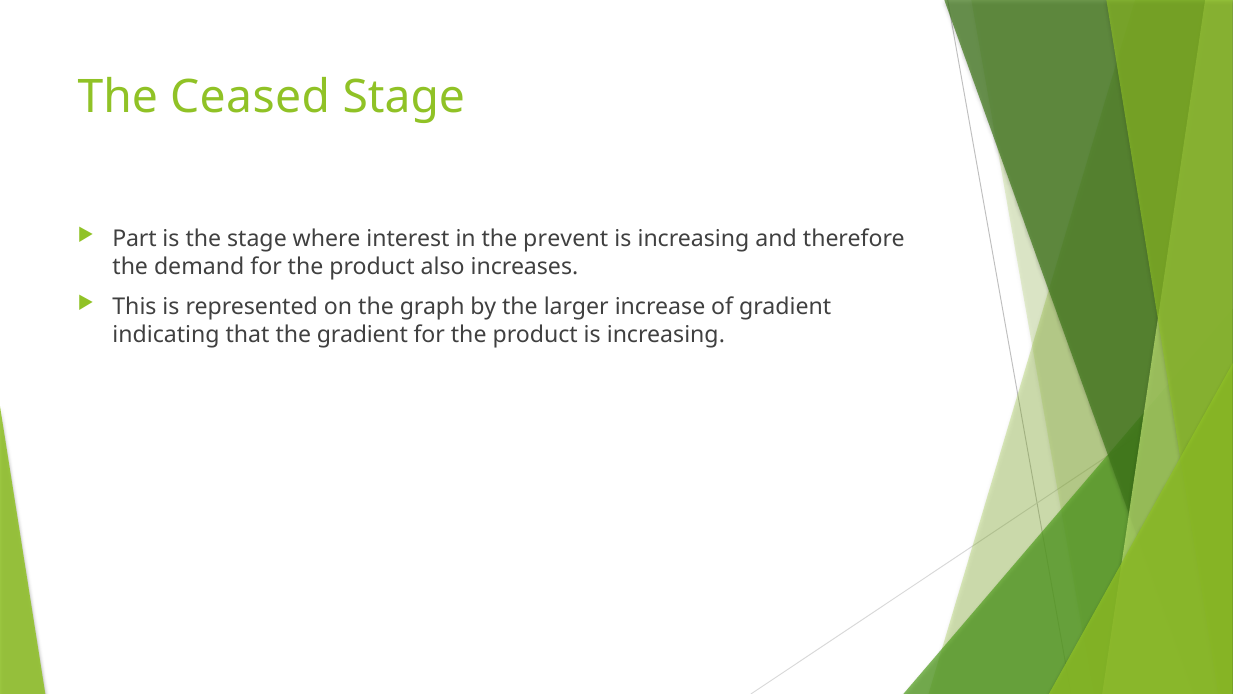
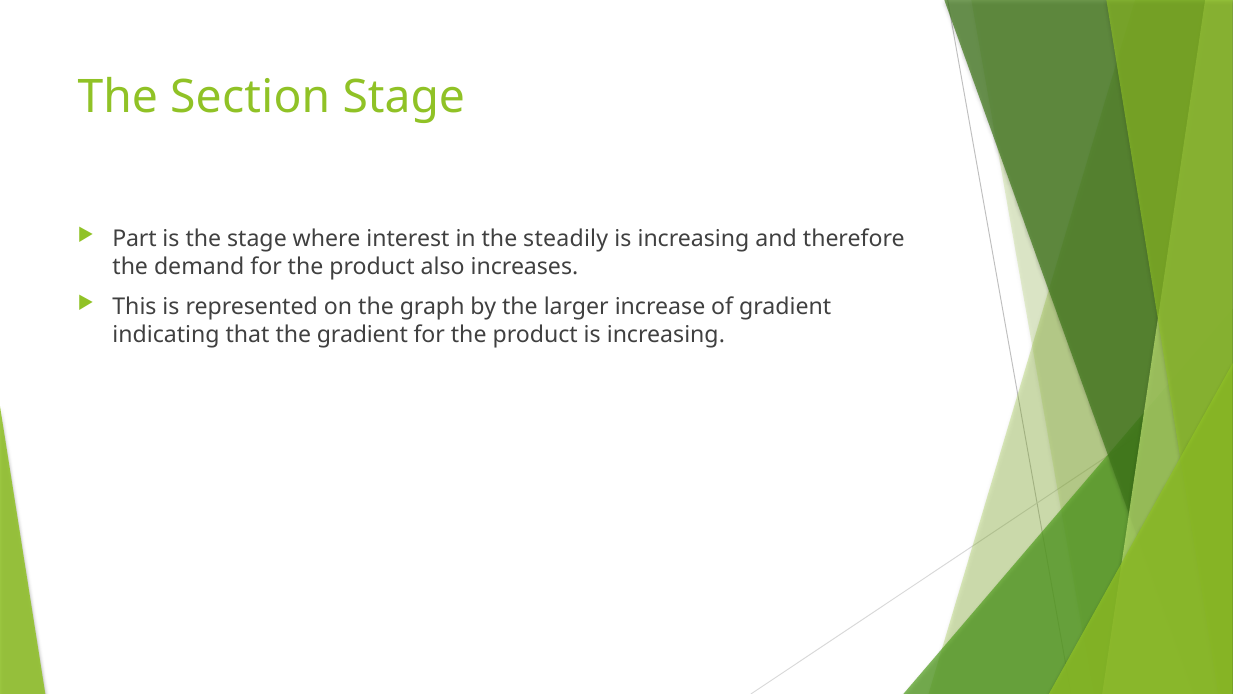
Ceased: Ceased -> Section (250, 97)
prevent: prevent -> steadily (566, 239)
